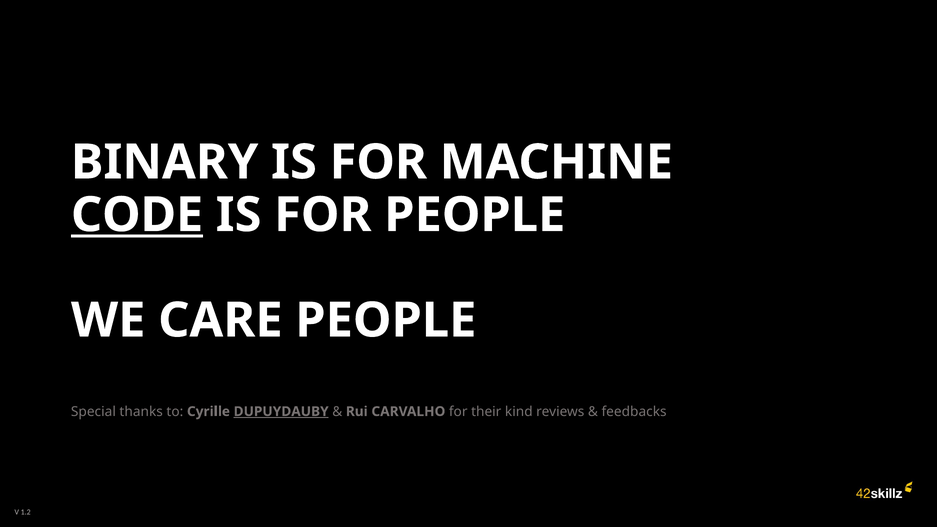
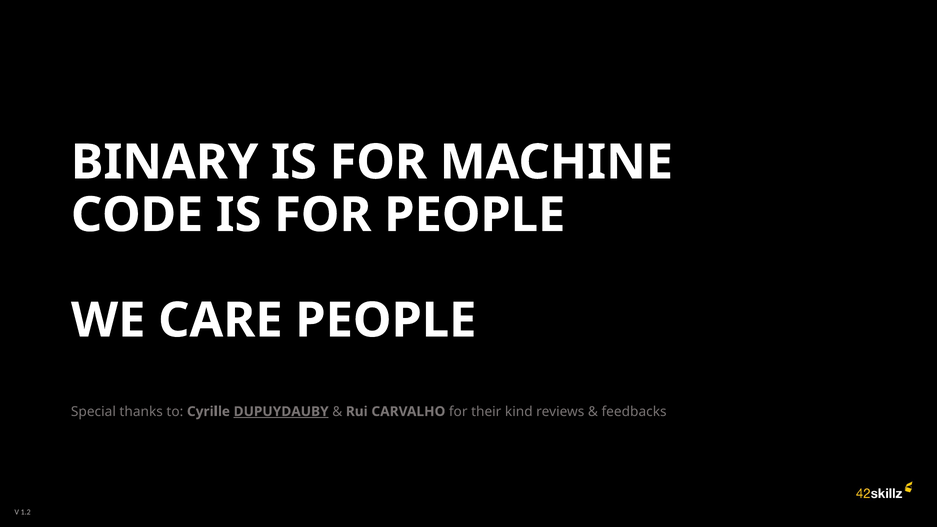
CODE underline: present -> none (137, 215)
